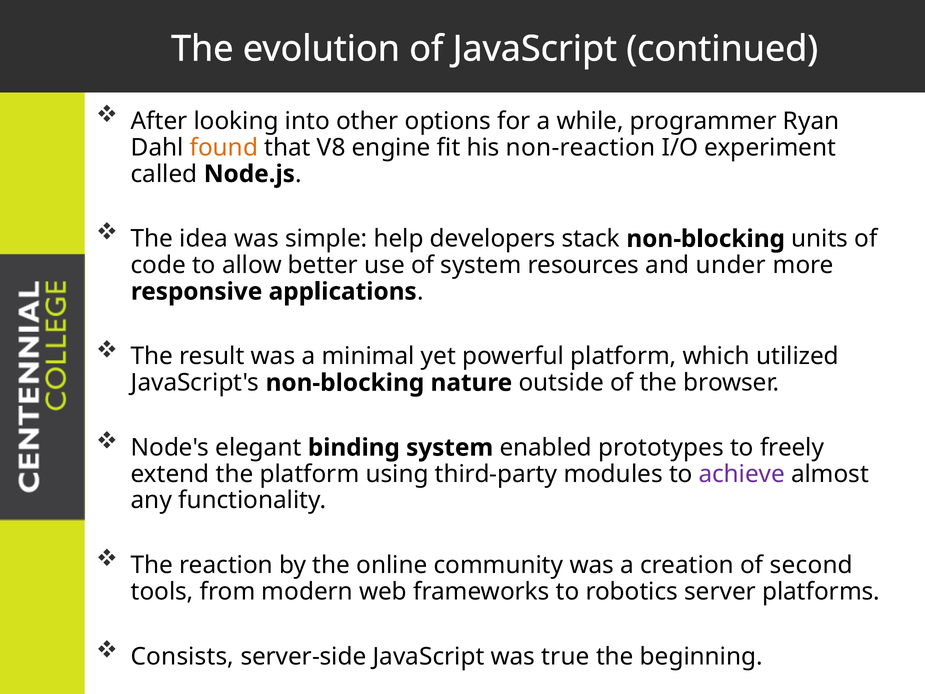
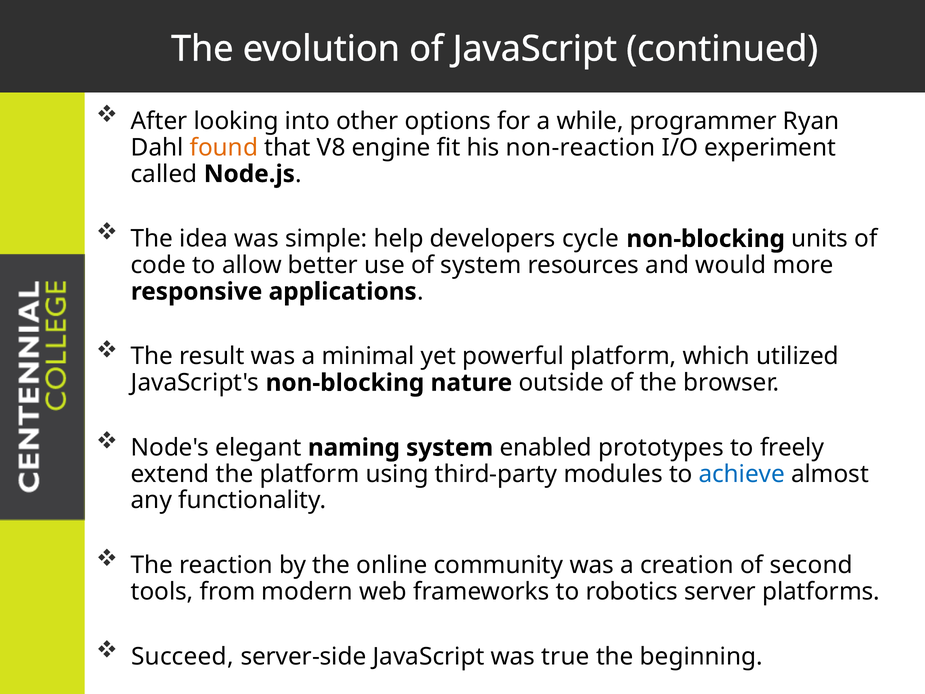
stack: stack -> cycle (591, 239)
under: under -> would (731, 265)
binding: binding -> naming (354, 447)
achieve colour: purple -> blue (742, 474)
Consists: Consists -> Succeed (182, 656)
